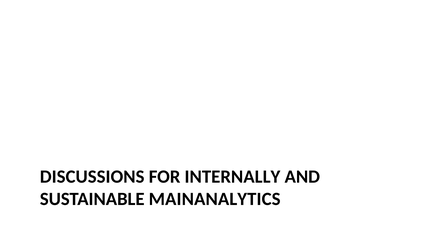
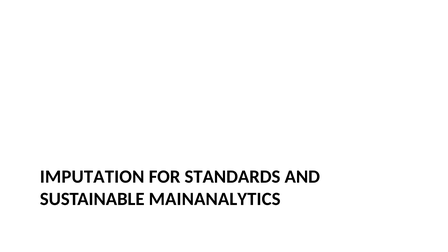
DISCUSSIONS: DISCUSSIONS -> IMPUTATION (92, 177)
INTERNALLY: INTERNALLY -> STANDARDS (232, 177)
